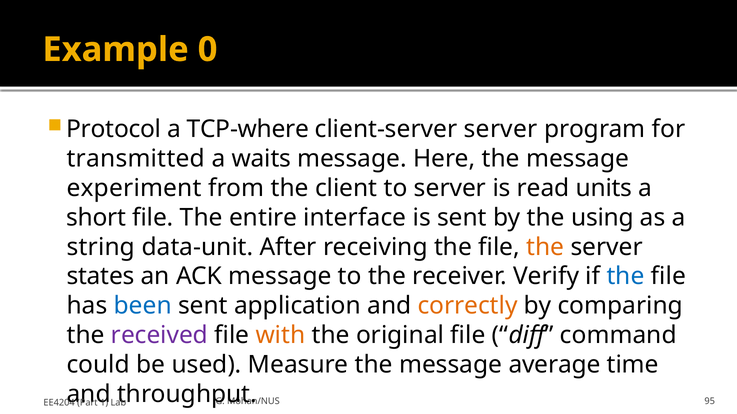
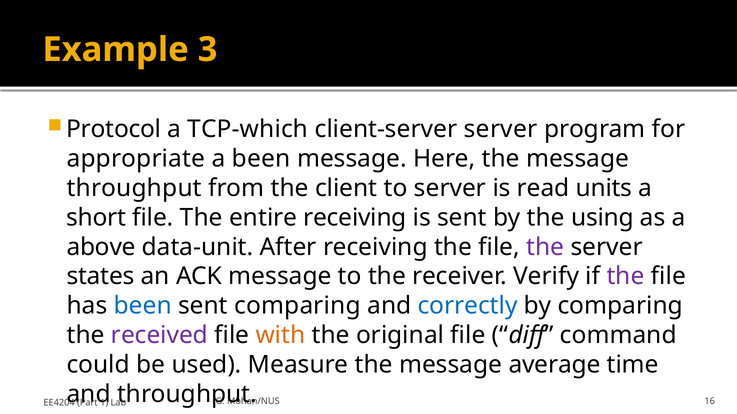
0: 0 -> 3 (208, 50)
TCP-where: TCP-where -> TCP-which (248, 129)
transmitted: transmitted -> appropriate (136, 159)
a waits: waits -> been (261, 159)
experiment: experiment -> throughput (134, 188)
entire interface: interface -> receiving (355, 218)
string: string -> above (101, 247)
the colour: orange -> purple (545, 247)
the colour: blue -> purple (626, 277)
sent application: application -> comparing (297, 306)
correctly colour: orange -> blue (468, 306)
95: 95 -> 16 (710, 402)
